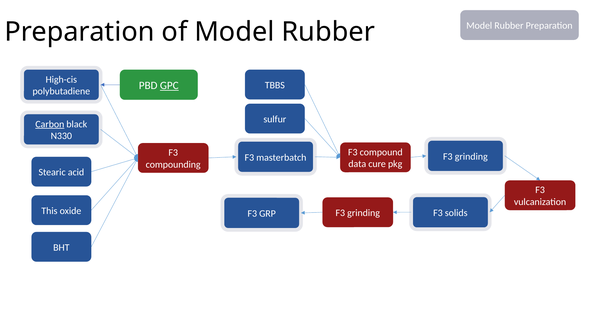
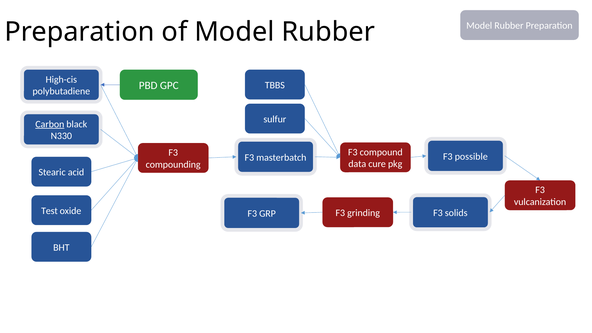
GPC underline: present -> none (169, 86)
grinding: grinding -> possible (471, 156)
This: This -> Test (49, 211)
